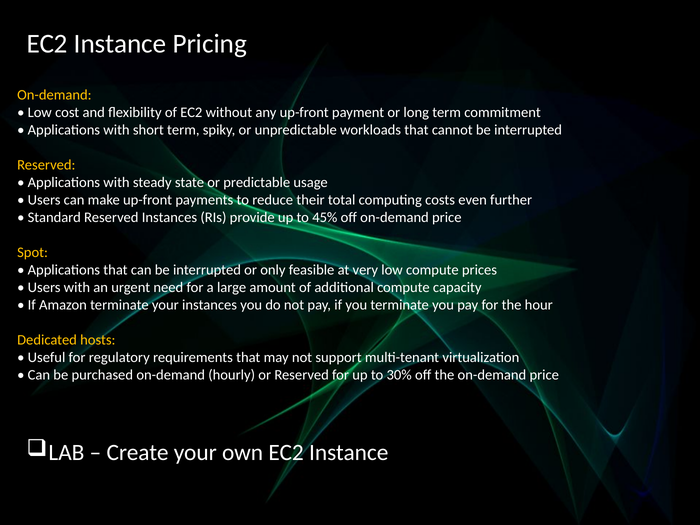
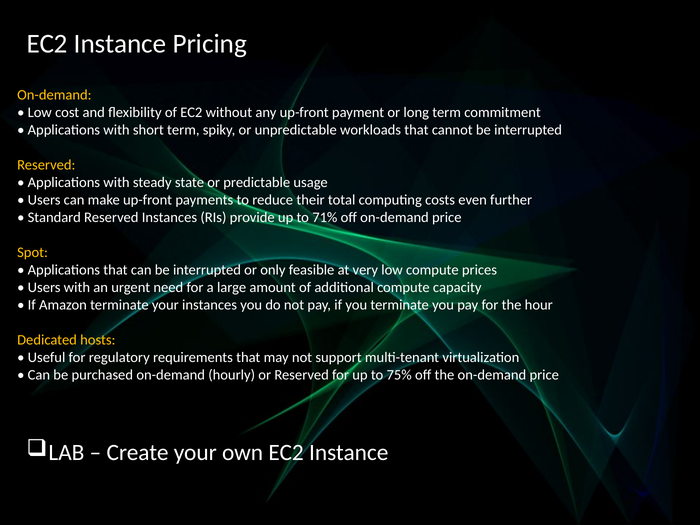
45%: 45% -> 71% (325, 218)
30%: 30% -> 75% (399, 375)
